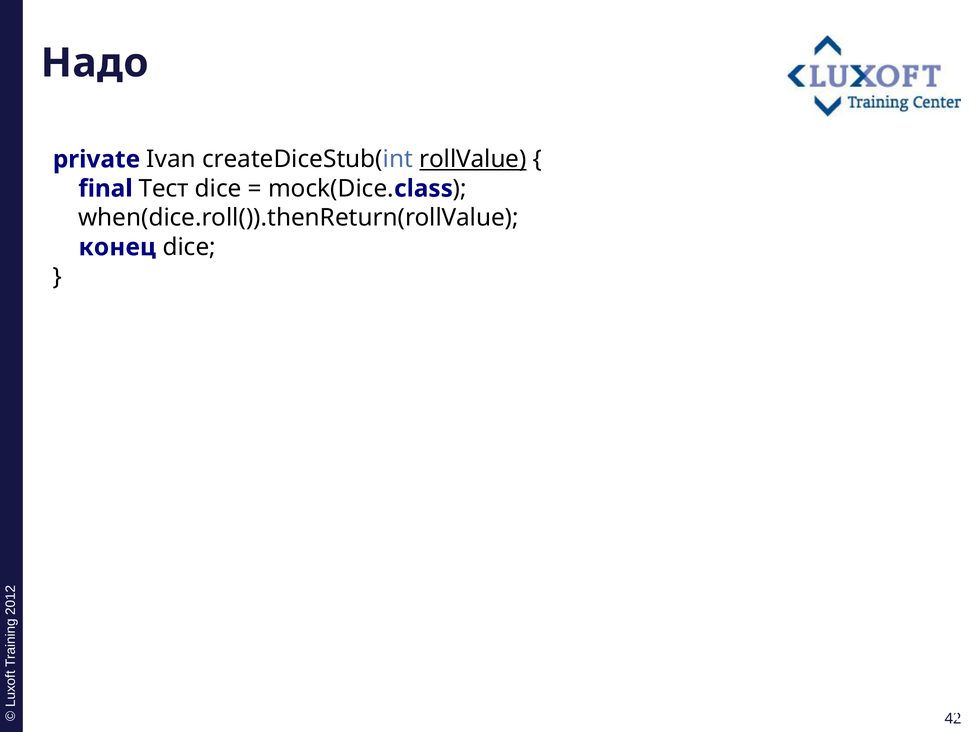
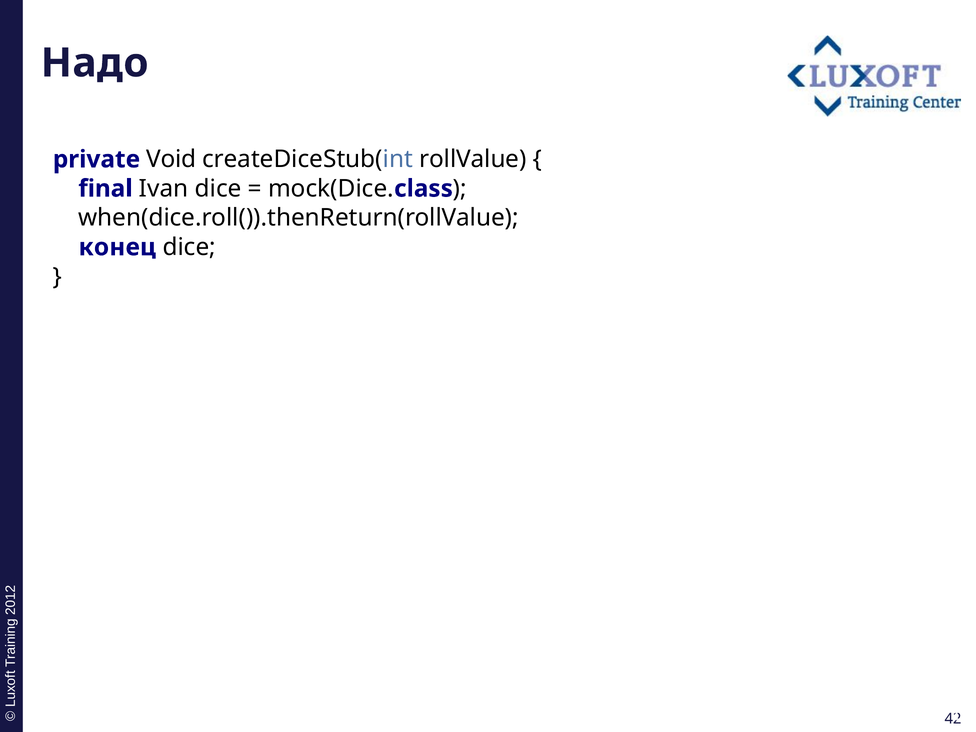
Ivan: Ivan -> Void (171, 159)
rollValue underline: present -> none (473, 159)
Тест: Тест -> Ivan (164, 189)
